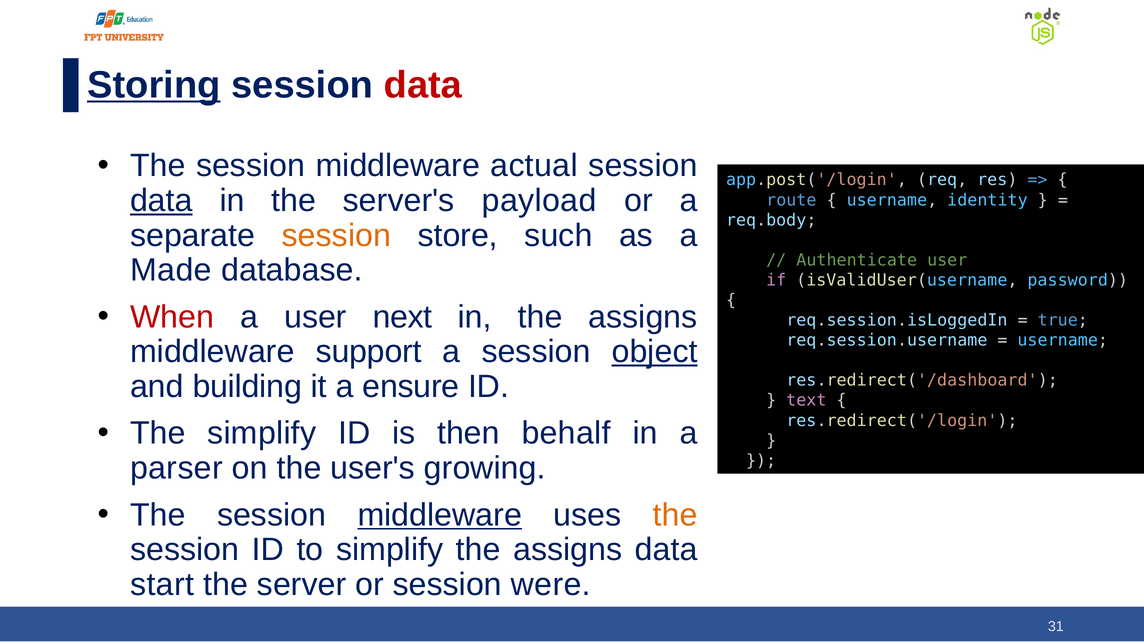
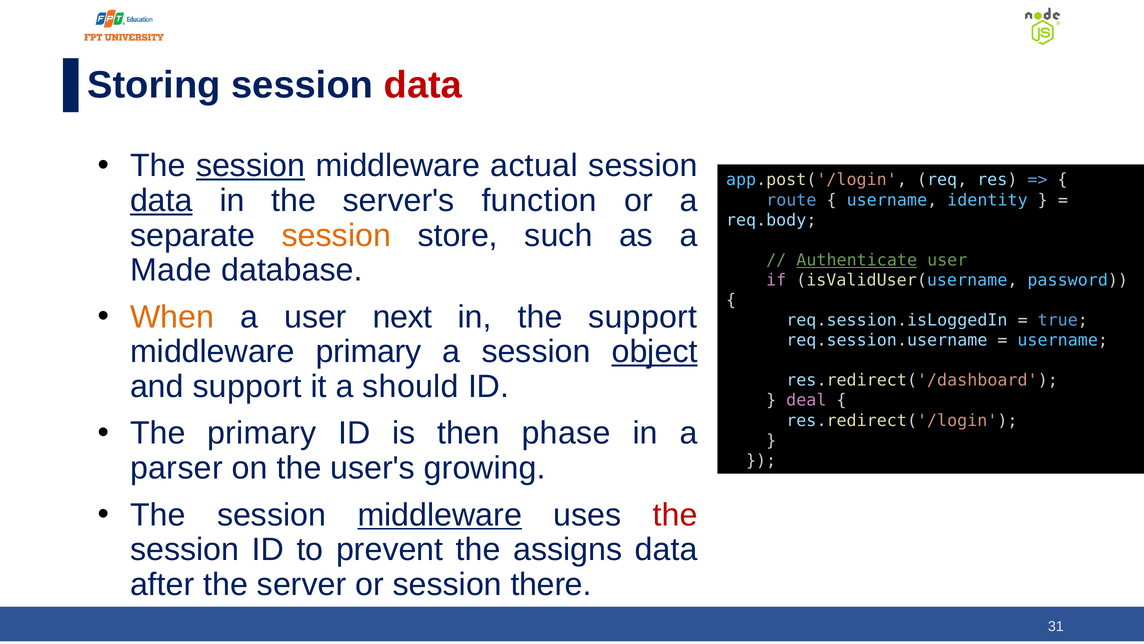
Storing underline: present -> none (154, 85)
session underline: none -> present (251, 166)
payload: payload -> function (539, 200)
Authenticate underline: none -> present (857, 260)
When colour: red -> orange (172, 317)
in the assigns: assigns -> support (643, 317)
middleware support: support -> primary (369, 351)
and building: building -> support (247, 386)
ensure: ensure -> should (411, 386)
text: text -> deal (806, 400)
The simplify: simplify -> primary (262, 433)
behalf: behalf -> phase (566, 433)
the colour: orange -> red (675, 515)
to simplify: simplify -> prevent (390, 549)
start: start -> after (162, 584)
were: were -> there (551, 584)
